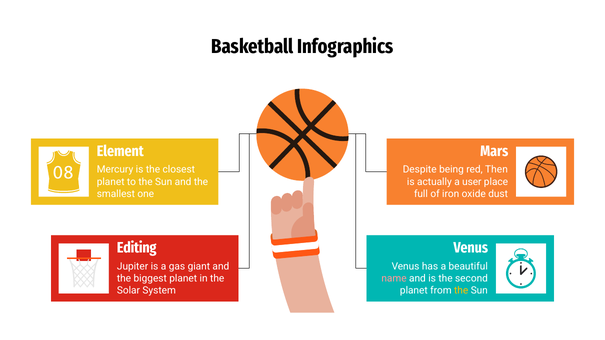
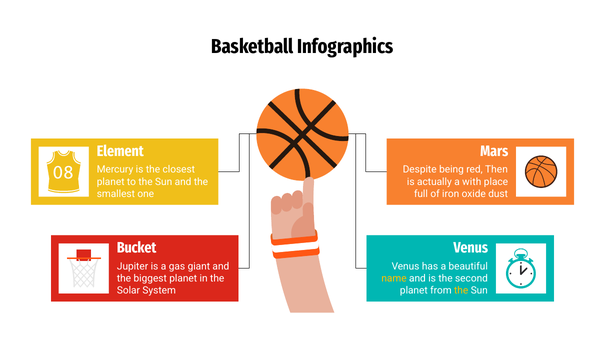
user: user -> with (472, 182)
Editing: Editing -> Bucket (137, 248)
name colour: pink -> yellow (394, 279)
